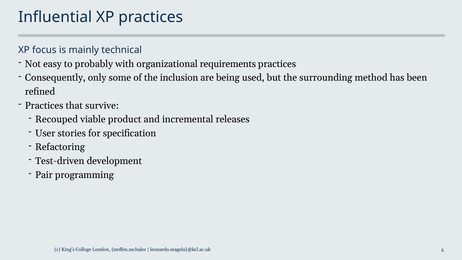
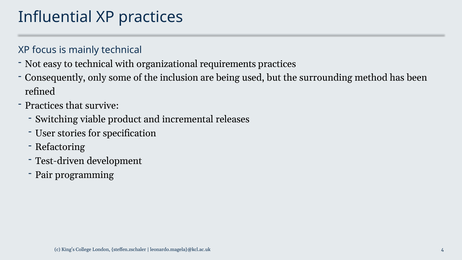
to probably: probably -> technical (94, 64)
Recouped: Recouped -> Switching (57, 119)
